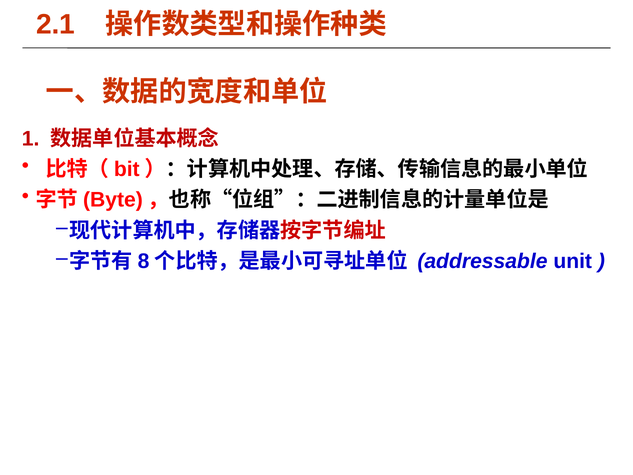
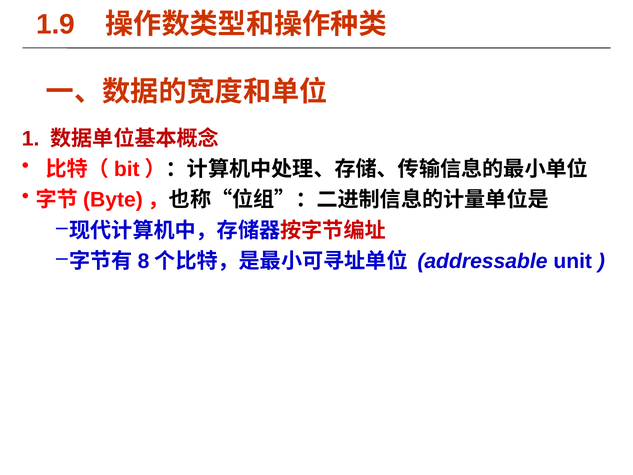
2.1: 2.1 -> 1.9 (56, 24)
